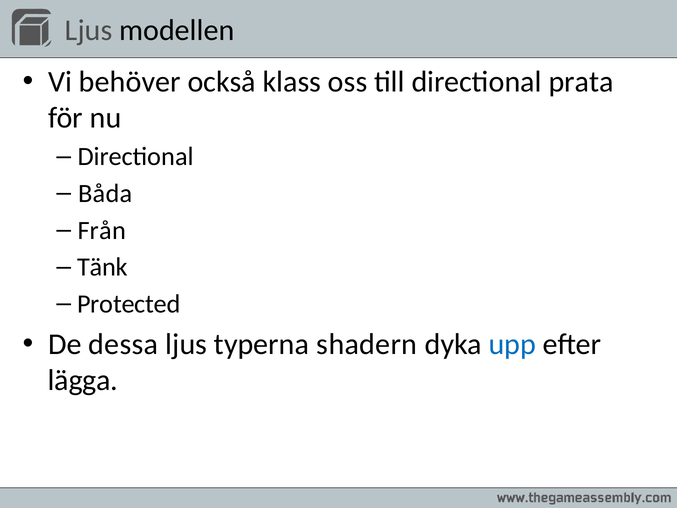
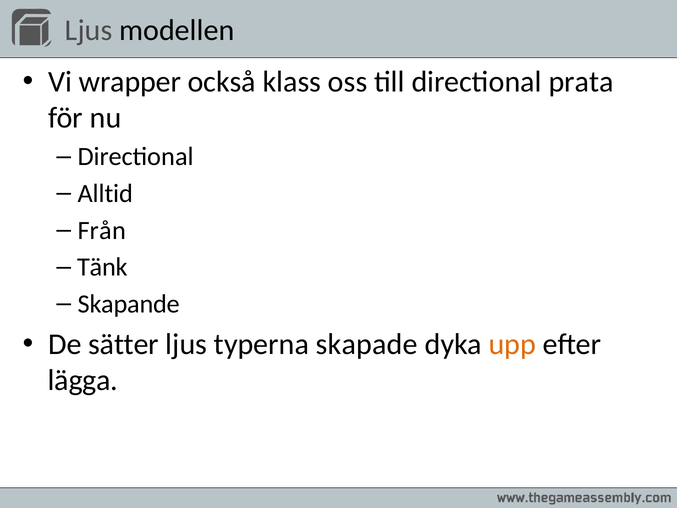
behöver: behöver -> wrapper (130, 82)
Båda: Båda -> Alltid (105, 194)
Protected: Protected -> Skapande (129, 304)
dessa: dessa -> sätter (124, 344)
shadern: shadern -> skapade (367, 344)
upp colour: blue -> orange (512, 344)
